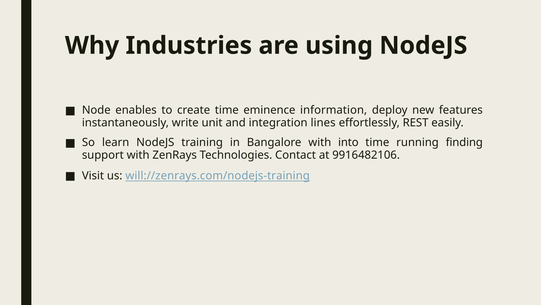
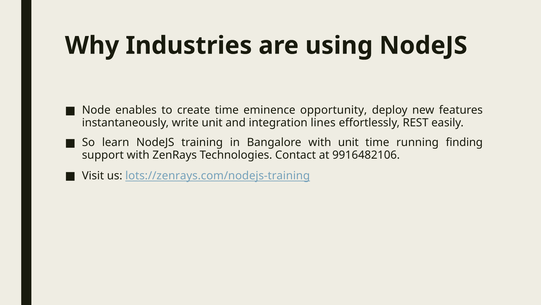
information: information -> opportunity (334, 110)
with into: into -> unit (348, 142)
will://zenrays.com/nodejs-training: will://zenrays.com/nodejs-training -> lots://zenrays.com/nodejs-training (218, 175)
